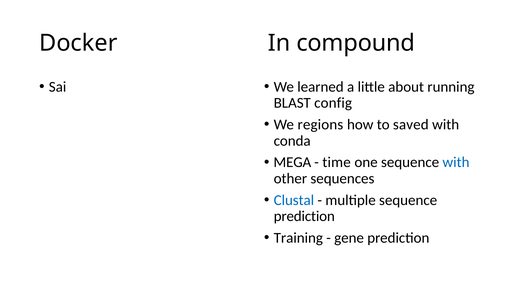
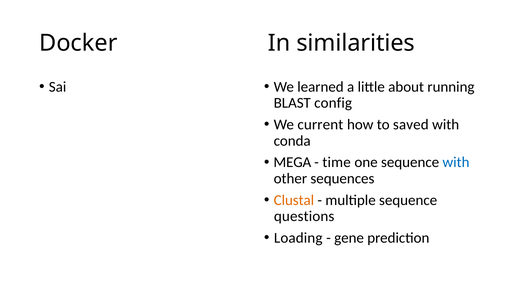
compound: compound -> similarities (356, 43)
regions: regions -> current (320, 125)
Clustal colour: blue -> orange (294, 200)
prediction: prediction -> questions (304, 216)
Training: Training -> Loading (298, 238)
